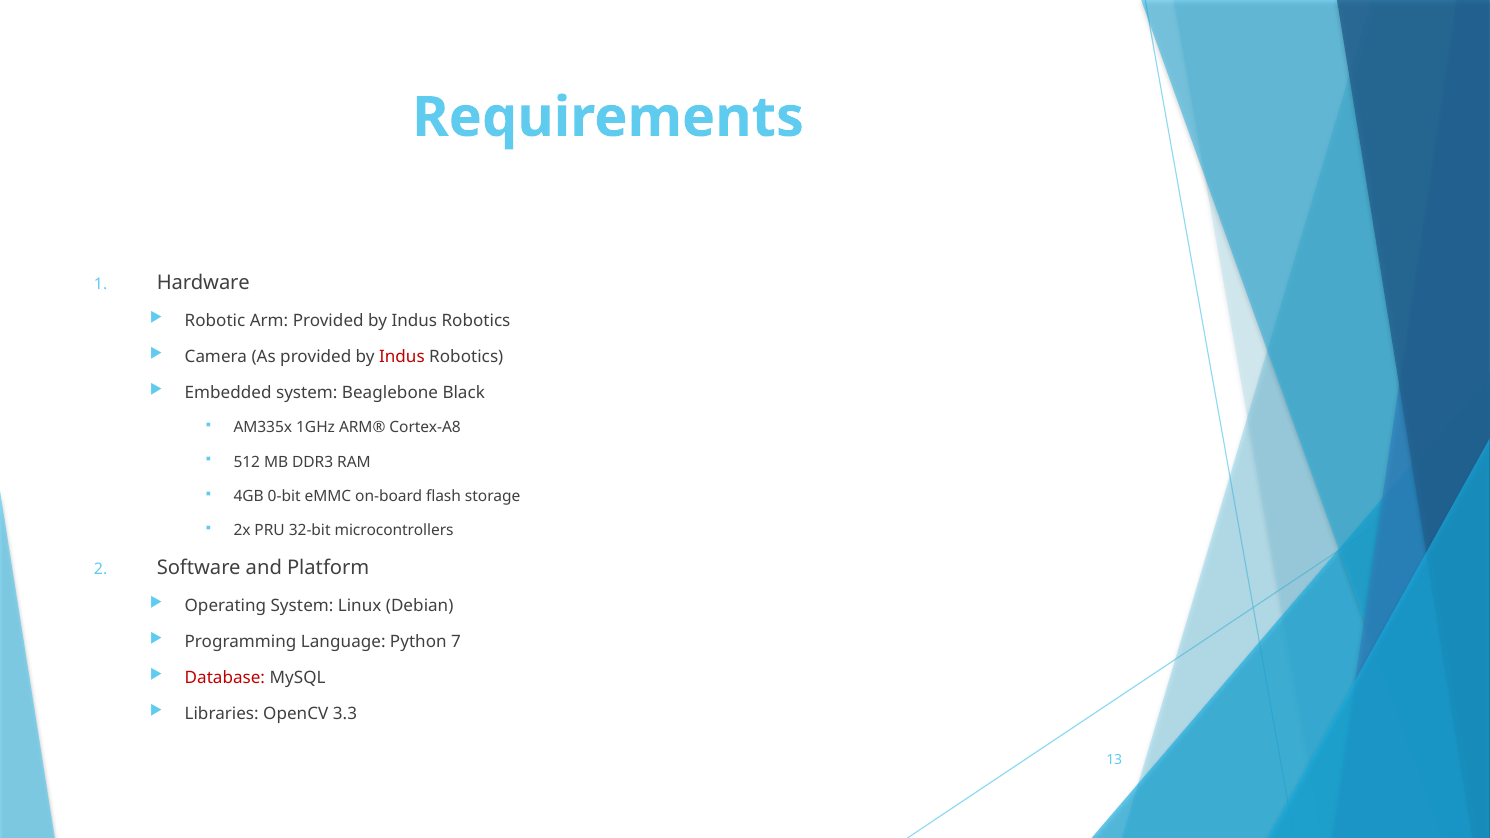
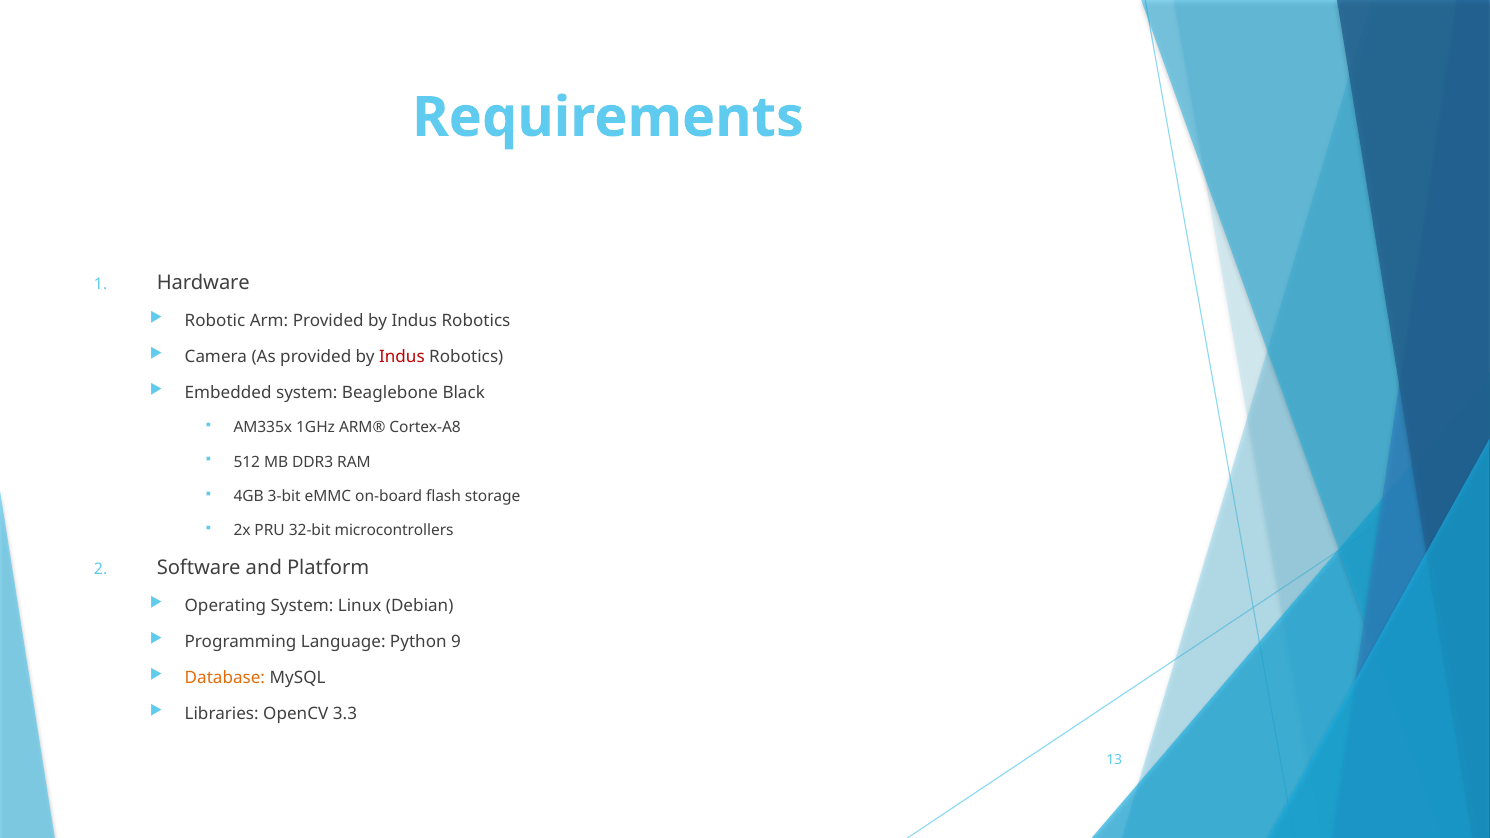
0-bit: 0-bit -> 3-bit (284, 496)
7: 7 -> 9 (456, 641)
Database colour: red -> orange (225, 678)
